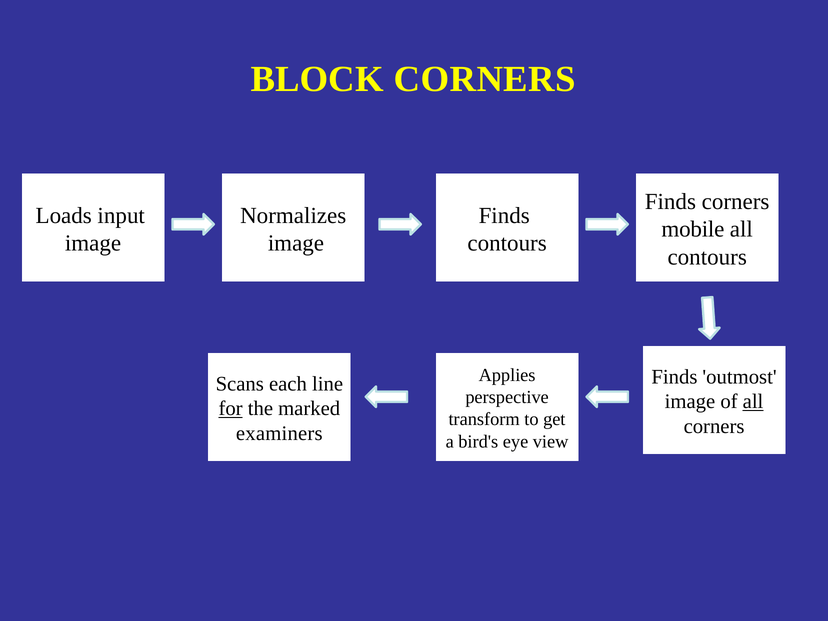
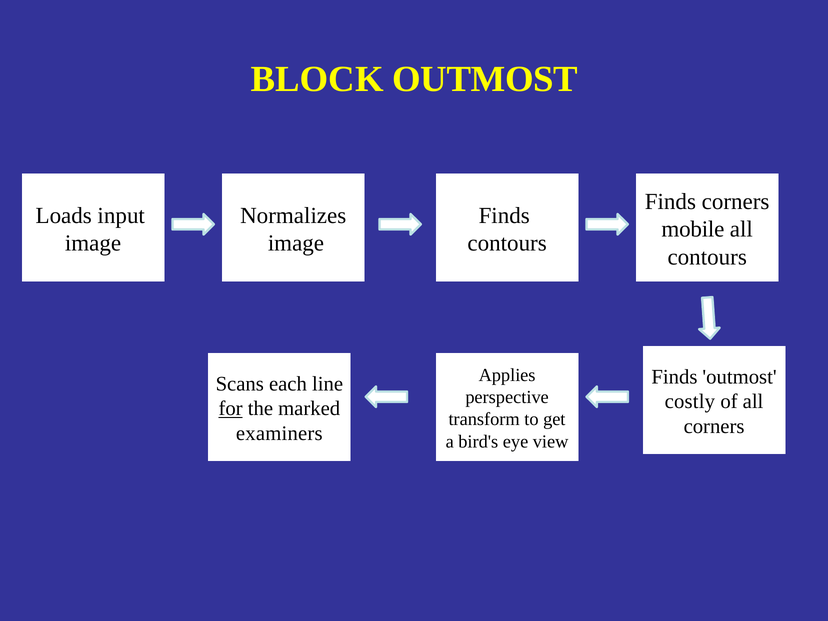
BLOCK CORNERS: CORNERS -> OUTMOST (485, 79)
image: image -> costly (690, 402)
all underline: present -> none (753, 402)
